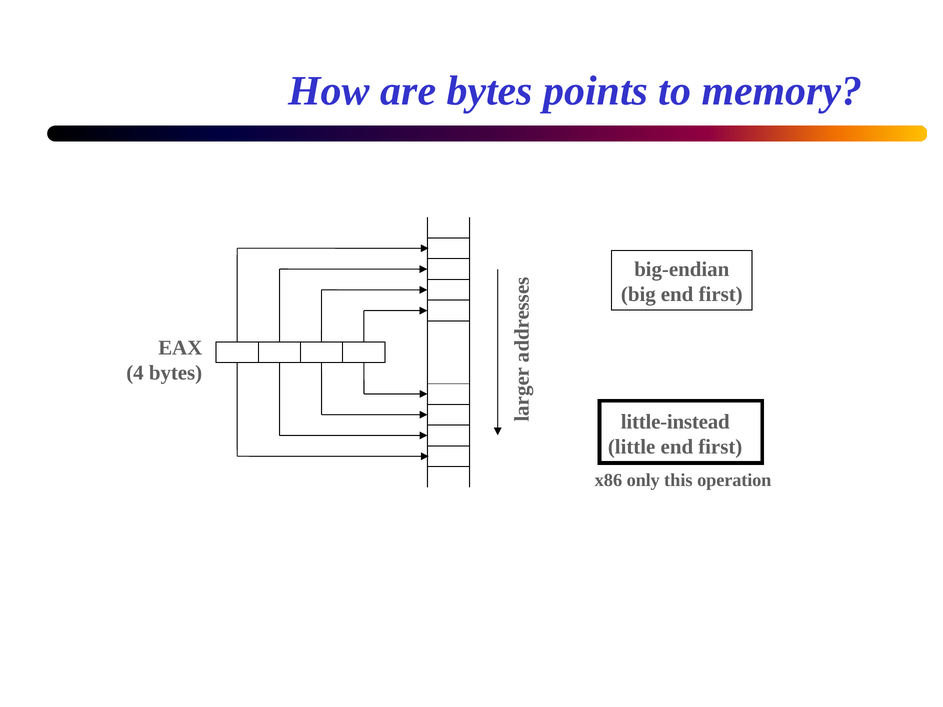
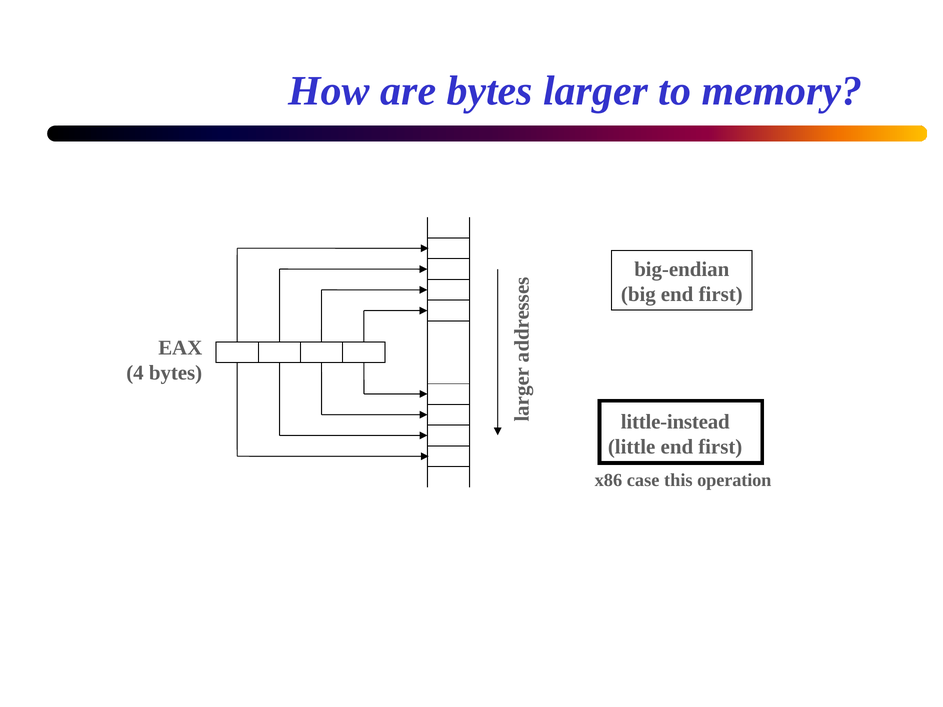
points: points -> larger (596, 91)
only: only -> case (643, 480)
